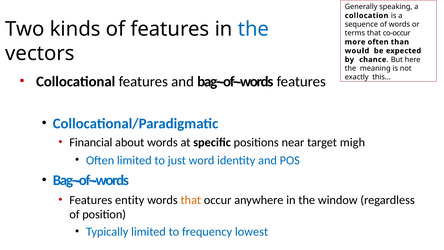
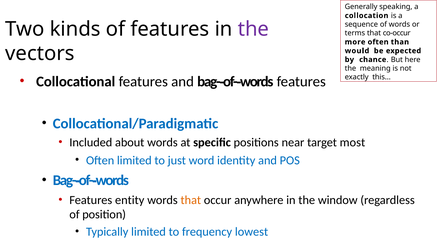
the colour: blue -> purple (253, 29)
Financial: Financial -> Included (91, 142)
migh: migh -> most (352, 142)
